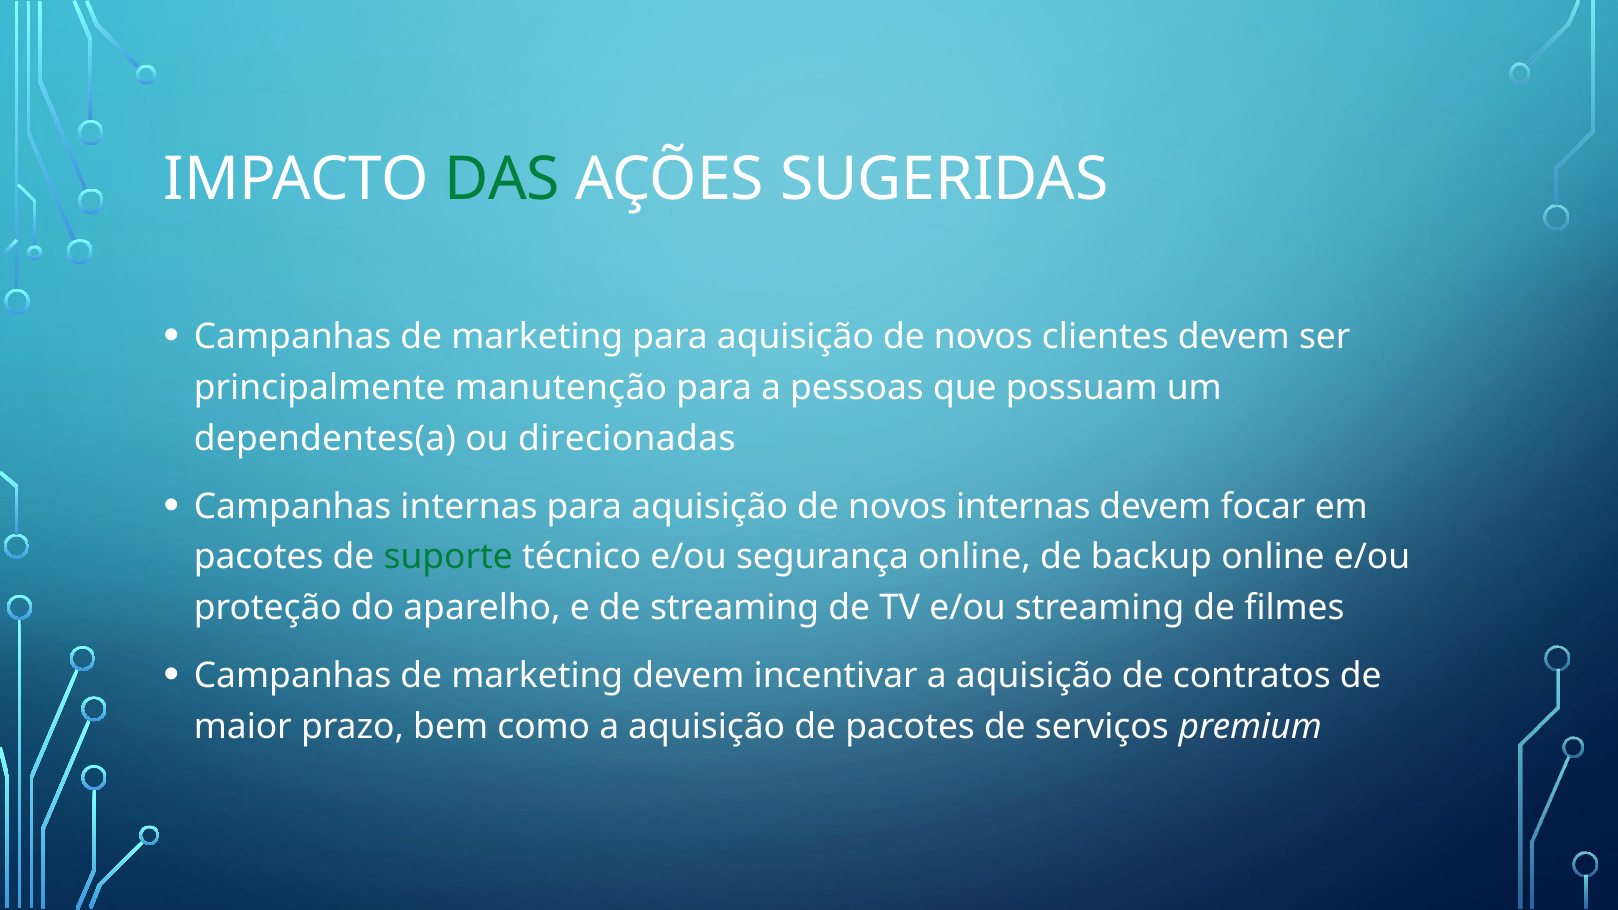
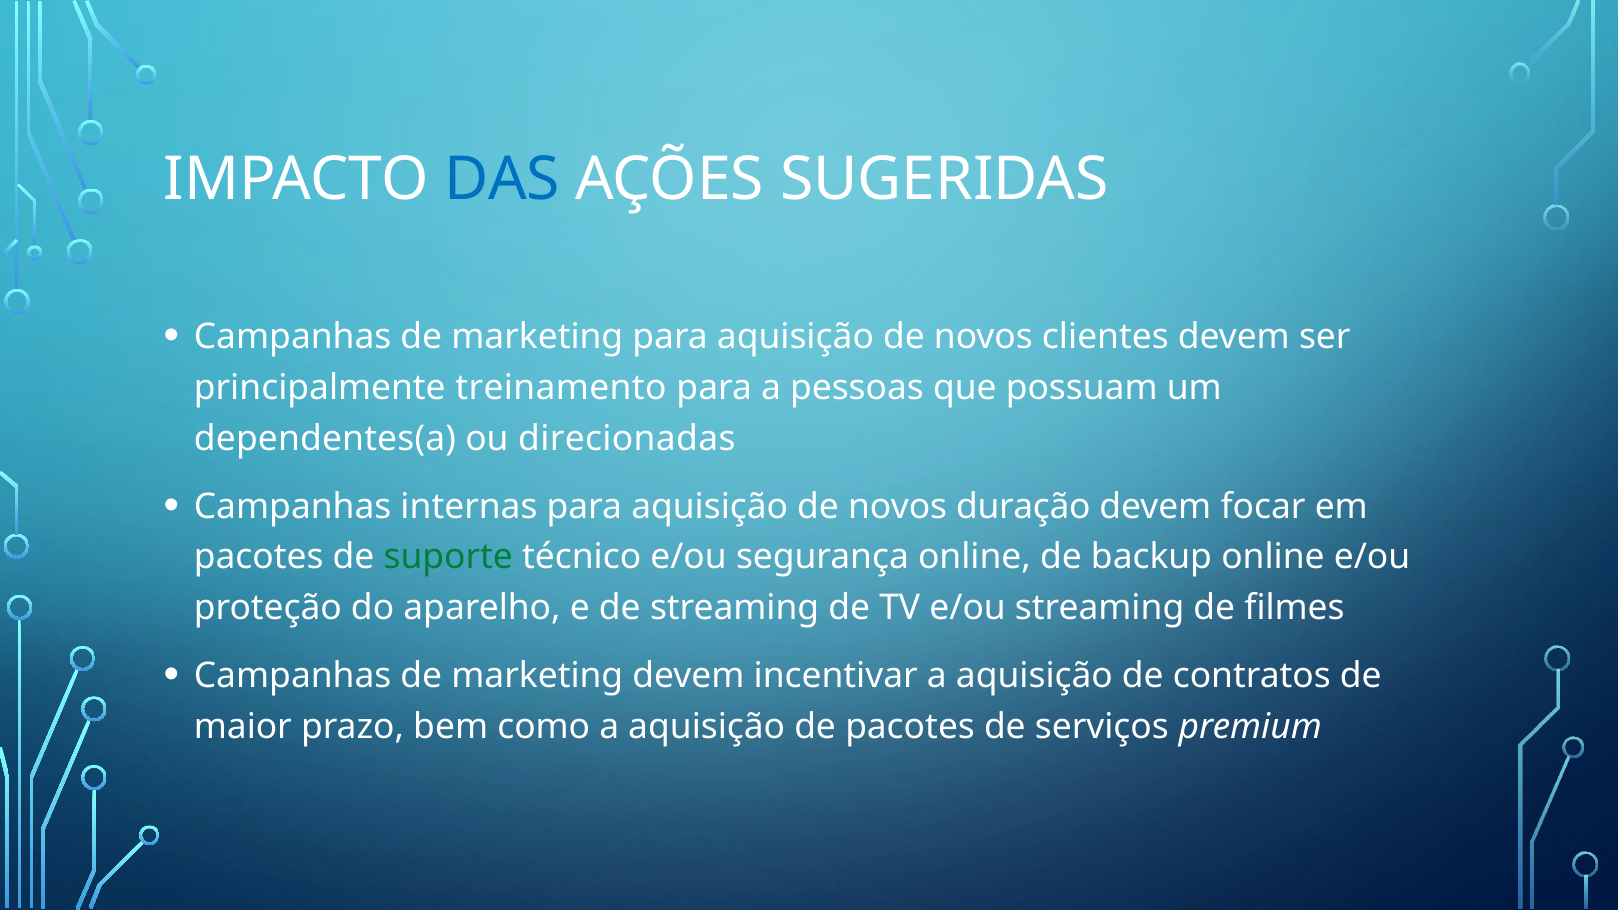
DAS colour: green -> blue (502, 180)
manutenção: manutenção -> treinamento (561, 388)
novos internas: internas -> duração (1023, 506)
